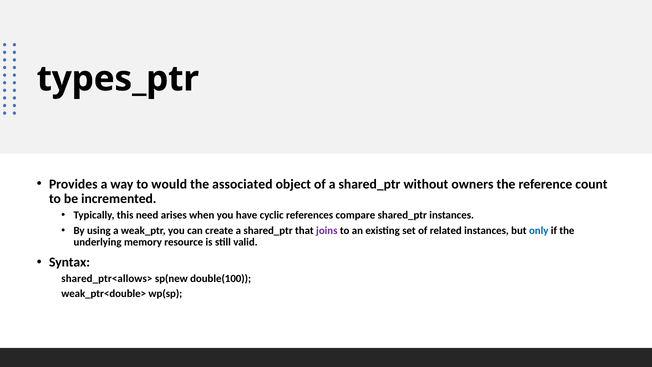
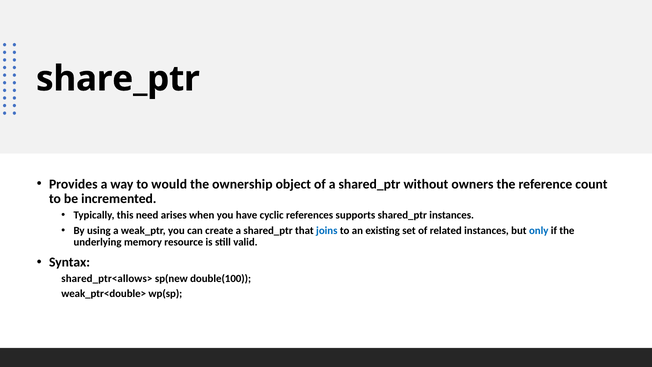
types_ptr: types_ptr -> share_ptr (118, 79)
associated: associated -> ownership (242, 184)
compare: compare -> supports (355, 215)
joins colour: purple -> blue (327, 230)
